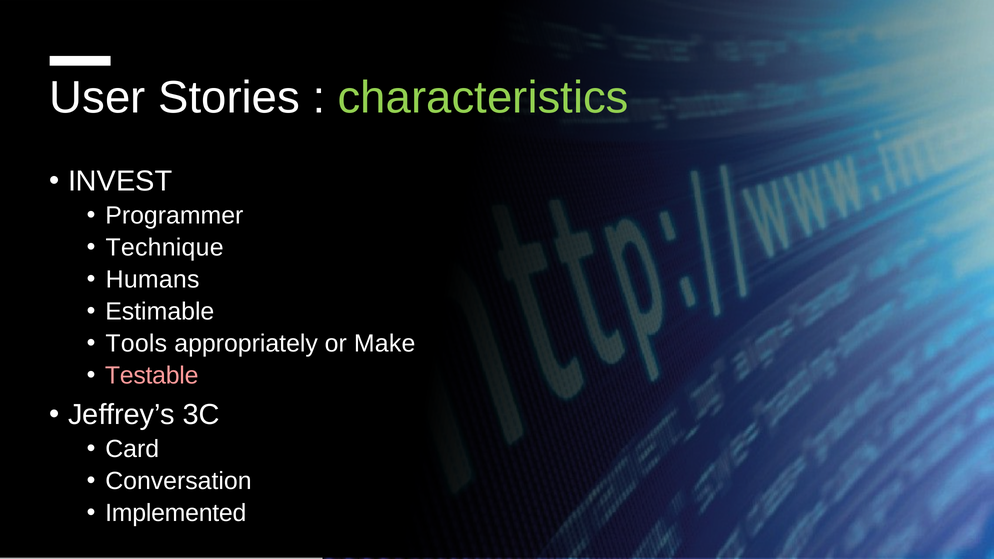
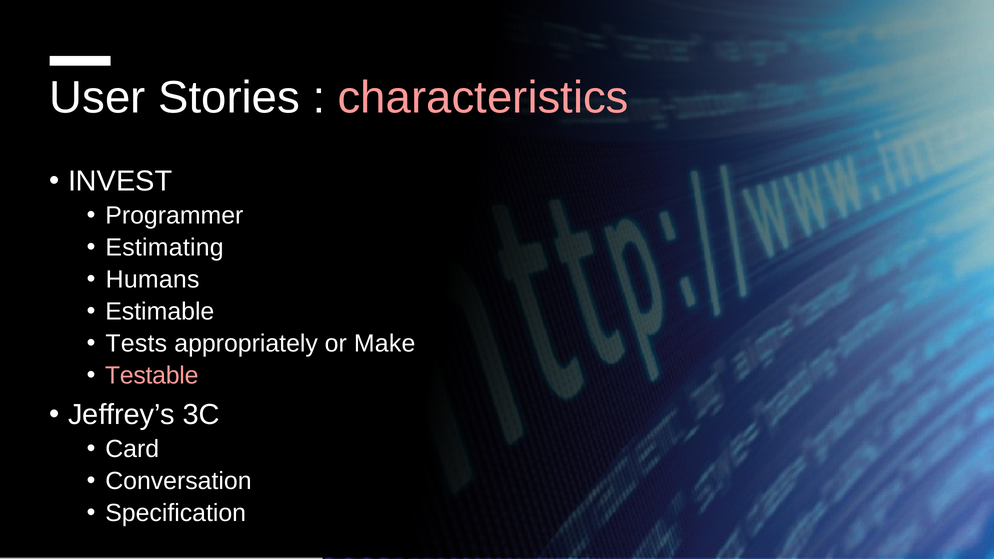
characteristics colour: light green -> pink (483, 98)
Technique: Technique -> Estimating (165, 247)
Tools: Tools -> Tests (136, 343)
Implemented: Implemented -> Specification (176, 513)
